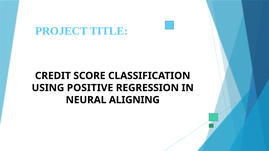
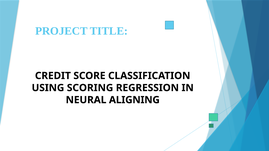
POSITIVE: POSITIVE -> SCORING (90, 88)
